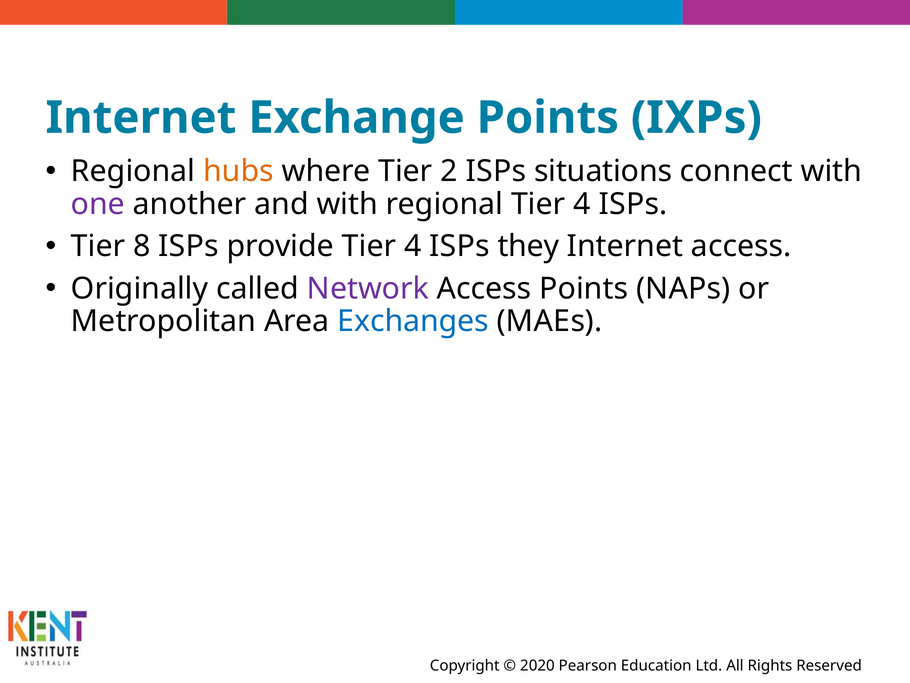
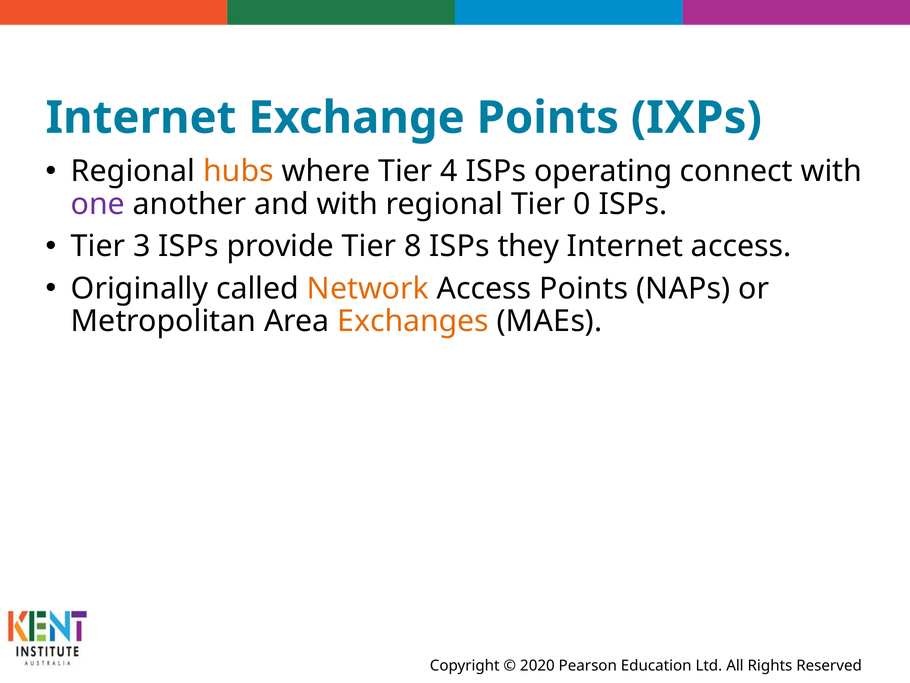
2: 2 -> 4 (449, 171)
situations: situations -> operating (603, 171)
regional Tier 4: 4 -> 0 (582, 204)
8: 8 -> 3 (142, 246)
provide Tier 4: 4 -> 8 (413, 246)
Network colour: purple -> orange (368, 288)
Exchanges colour: blue -> orange (413, 321)
